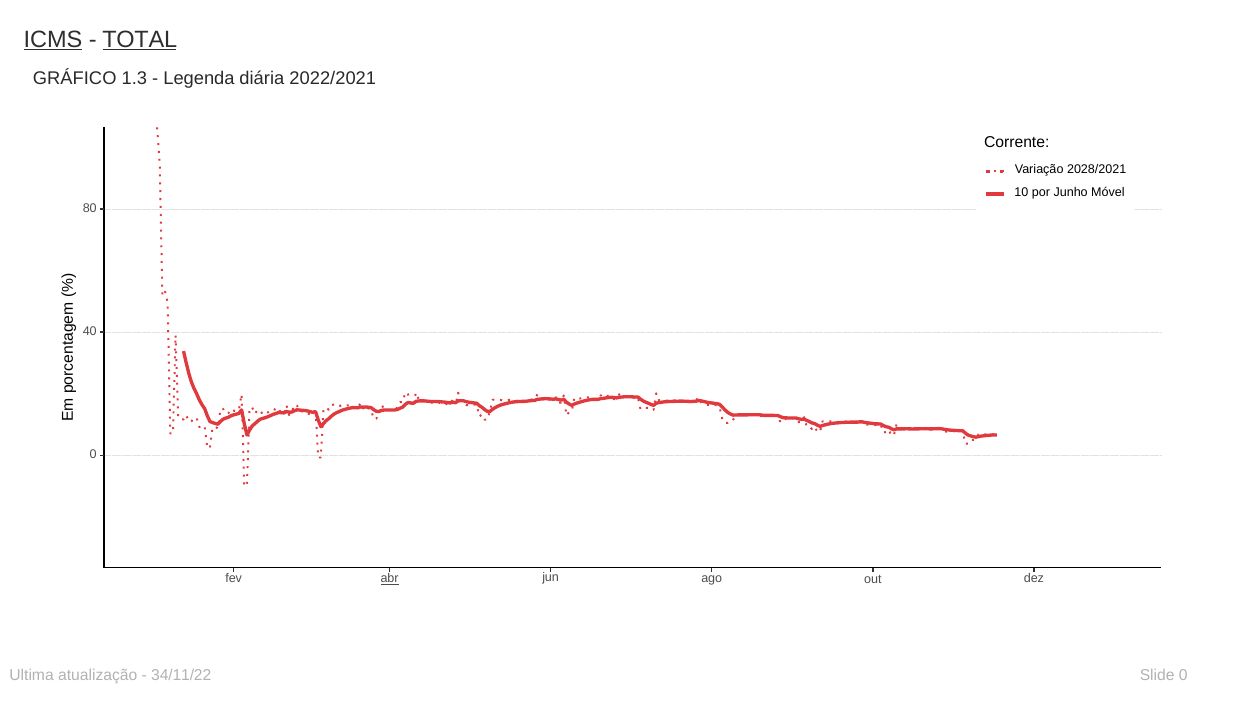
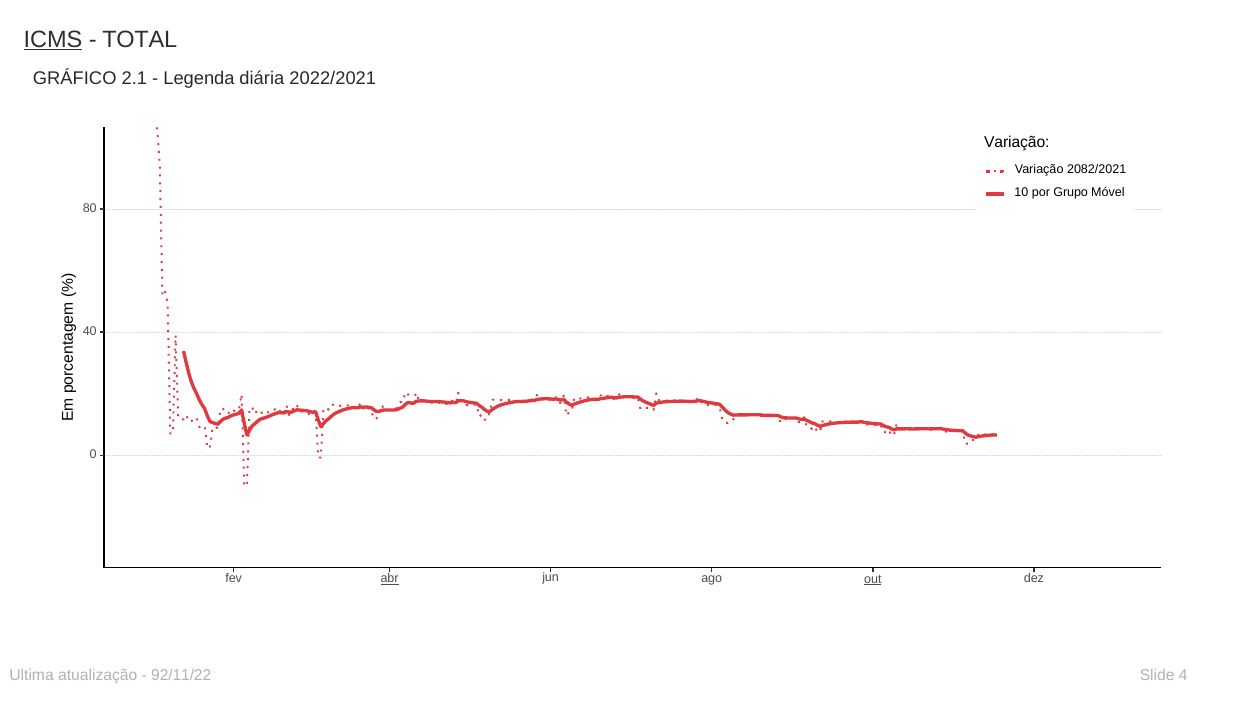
TOTAL underline: present -> none (140, 39)
1.3: 1.3 -> 2.1 (134, 78)
Corrente: Corrente -> Variação (1017, 143)
2028/2021: 2028/2021 -> 2082/2021 (1097, 169)
Junho: Junho -> Grupo (1071, 192)
out underline: none -> present (873, 579)
34/11/22: 34/11/22 -> 92/11/22 (181, 675)
Slide 0: 0 -> 4 (1183, 675)
